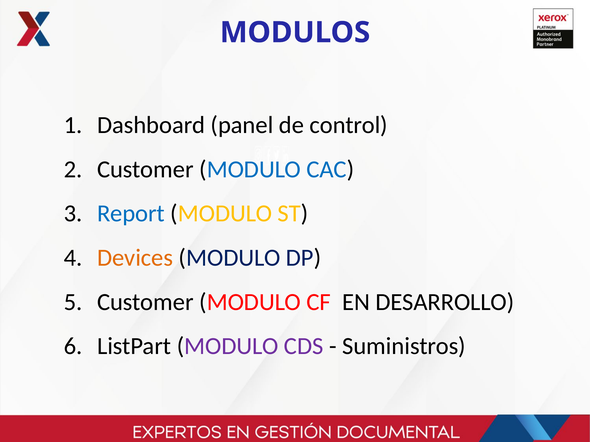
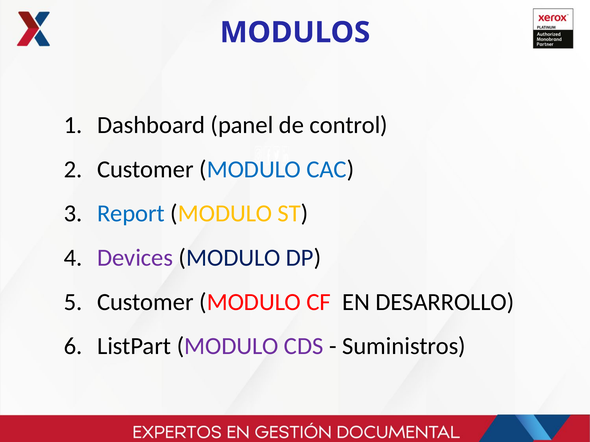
Devices colour: orange -> purple (135, 258)
